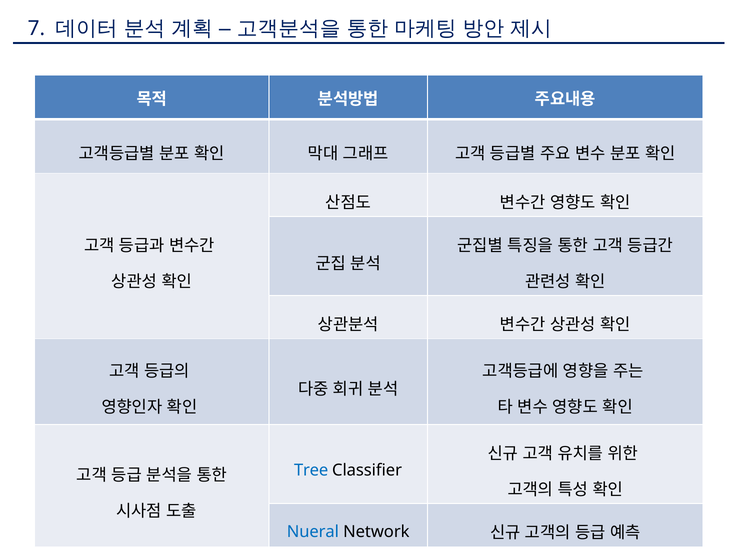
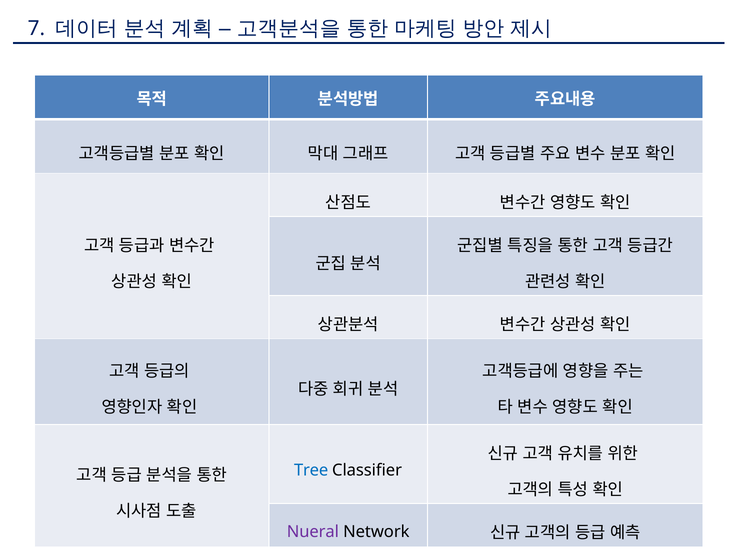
Nueral colour: blue -> purple (313, 531)
